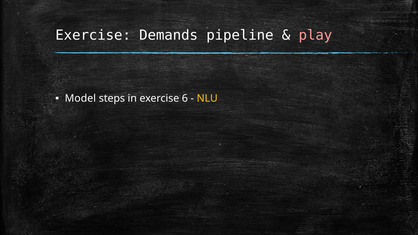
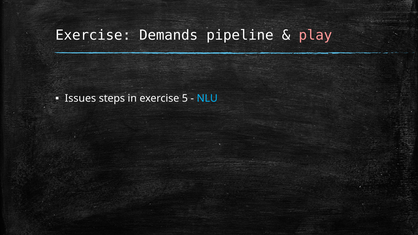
Model: Model -> Issues (80, 99)
6: 6 -> 5 (185, 99)
NLU colour: yellow -> light blue (207, 99)
